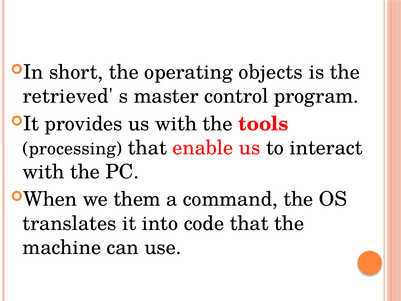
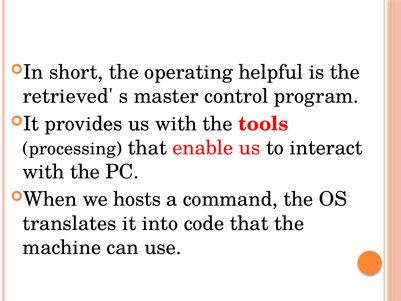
objects: objects -> helpful (271, 72)
them: them -> hosts (137, 199)
